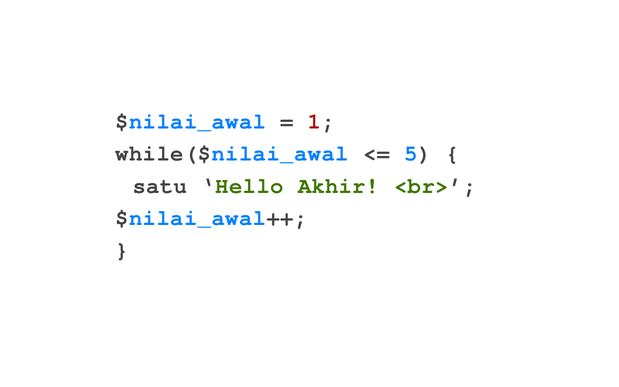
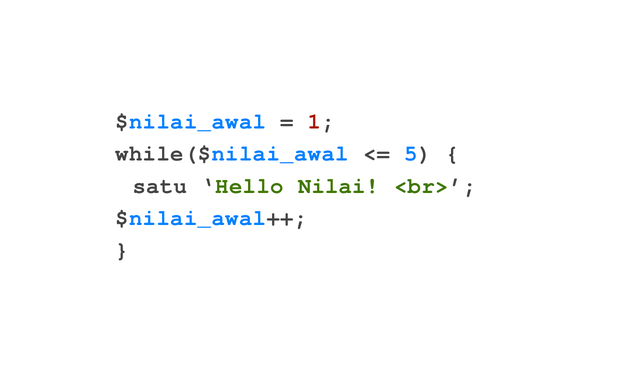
Akhir: Akhir -> Nilai (339, 186)
